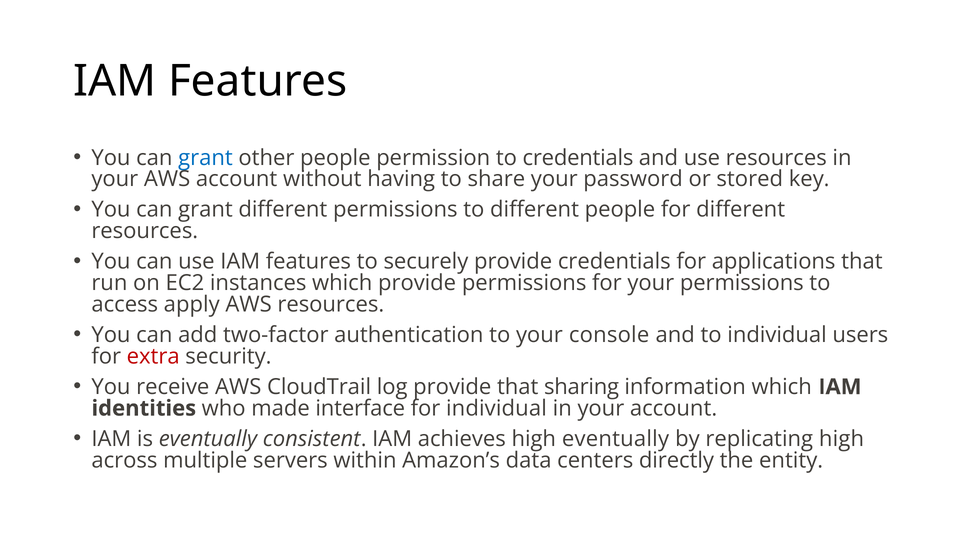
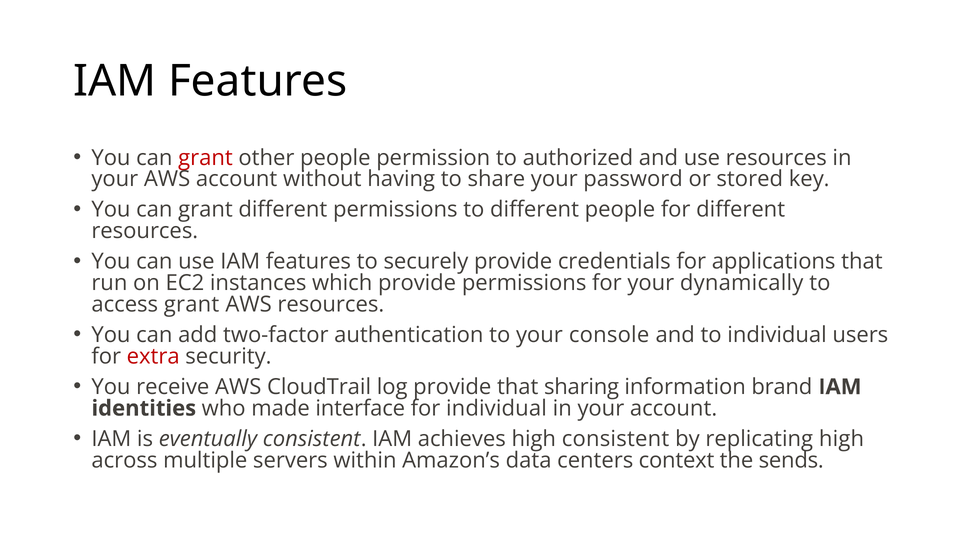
grant colour: blue -> red (205, 158)
to credentials: credentials -> authorized (578, 158)
your permissions: permissions -> dynamically (742, 283)
access apply: apply -> grant (192, 304)
information which: which -> brand (782, 387)
high eventually: eventually -> consistent (616, 439)
directly: directly -> context (677, 460)
entity: entity -> sends (791, 460)
